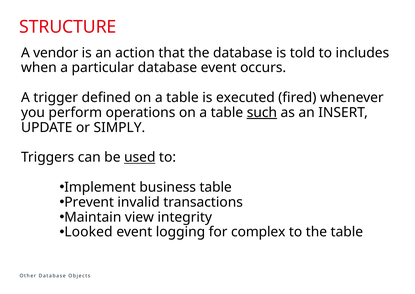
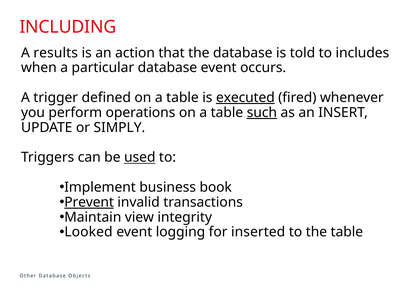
STRUCTURE: STRUCTURE -> INCLUDING (68, 27)
vendor: vendor -> results (56, 53)
executed underline: none -> present (245, 97)
business table: table -> book (216, 187)
Prevent underline: none -> present (89, 202)
complex: complex -> inserted (258, 232)
